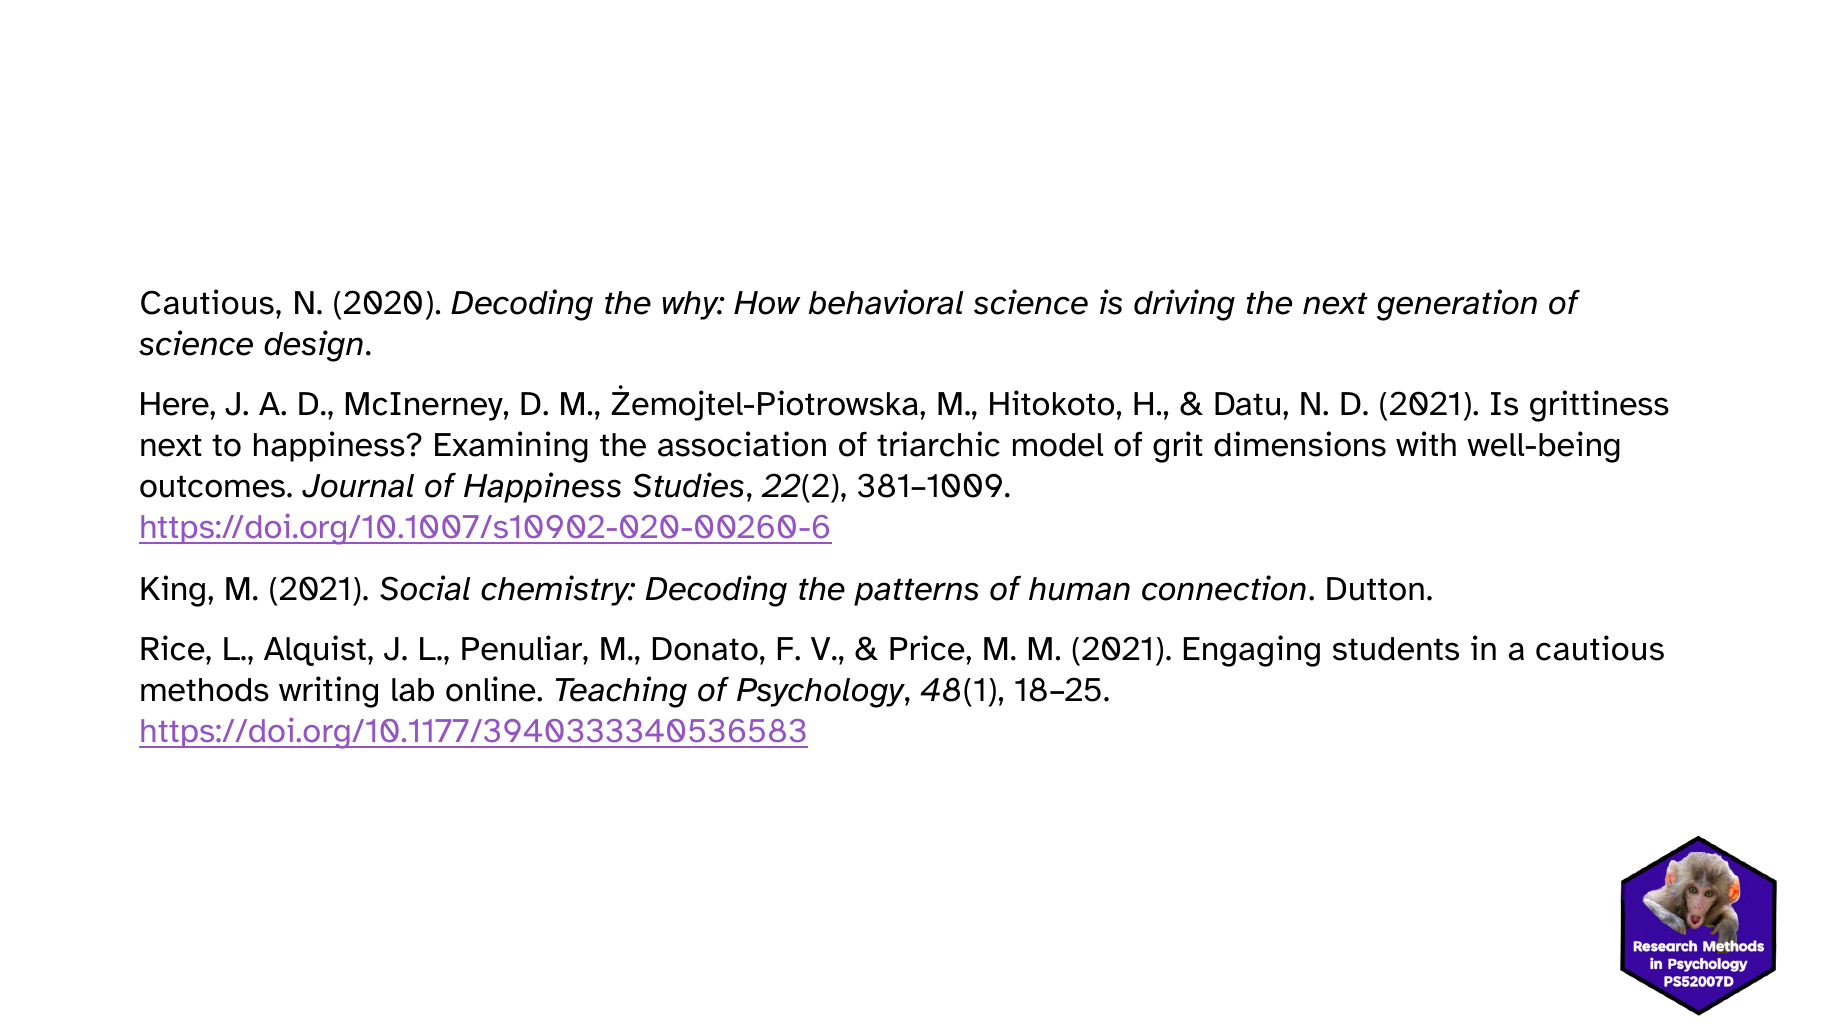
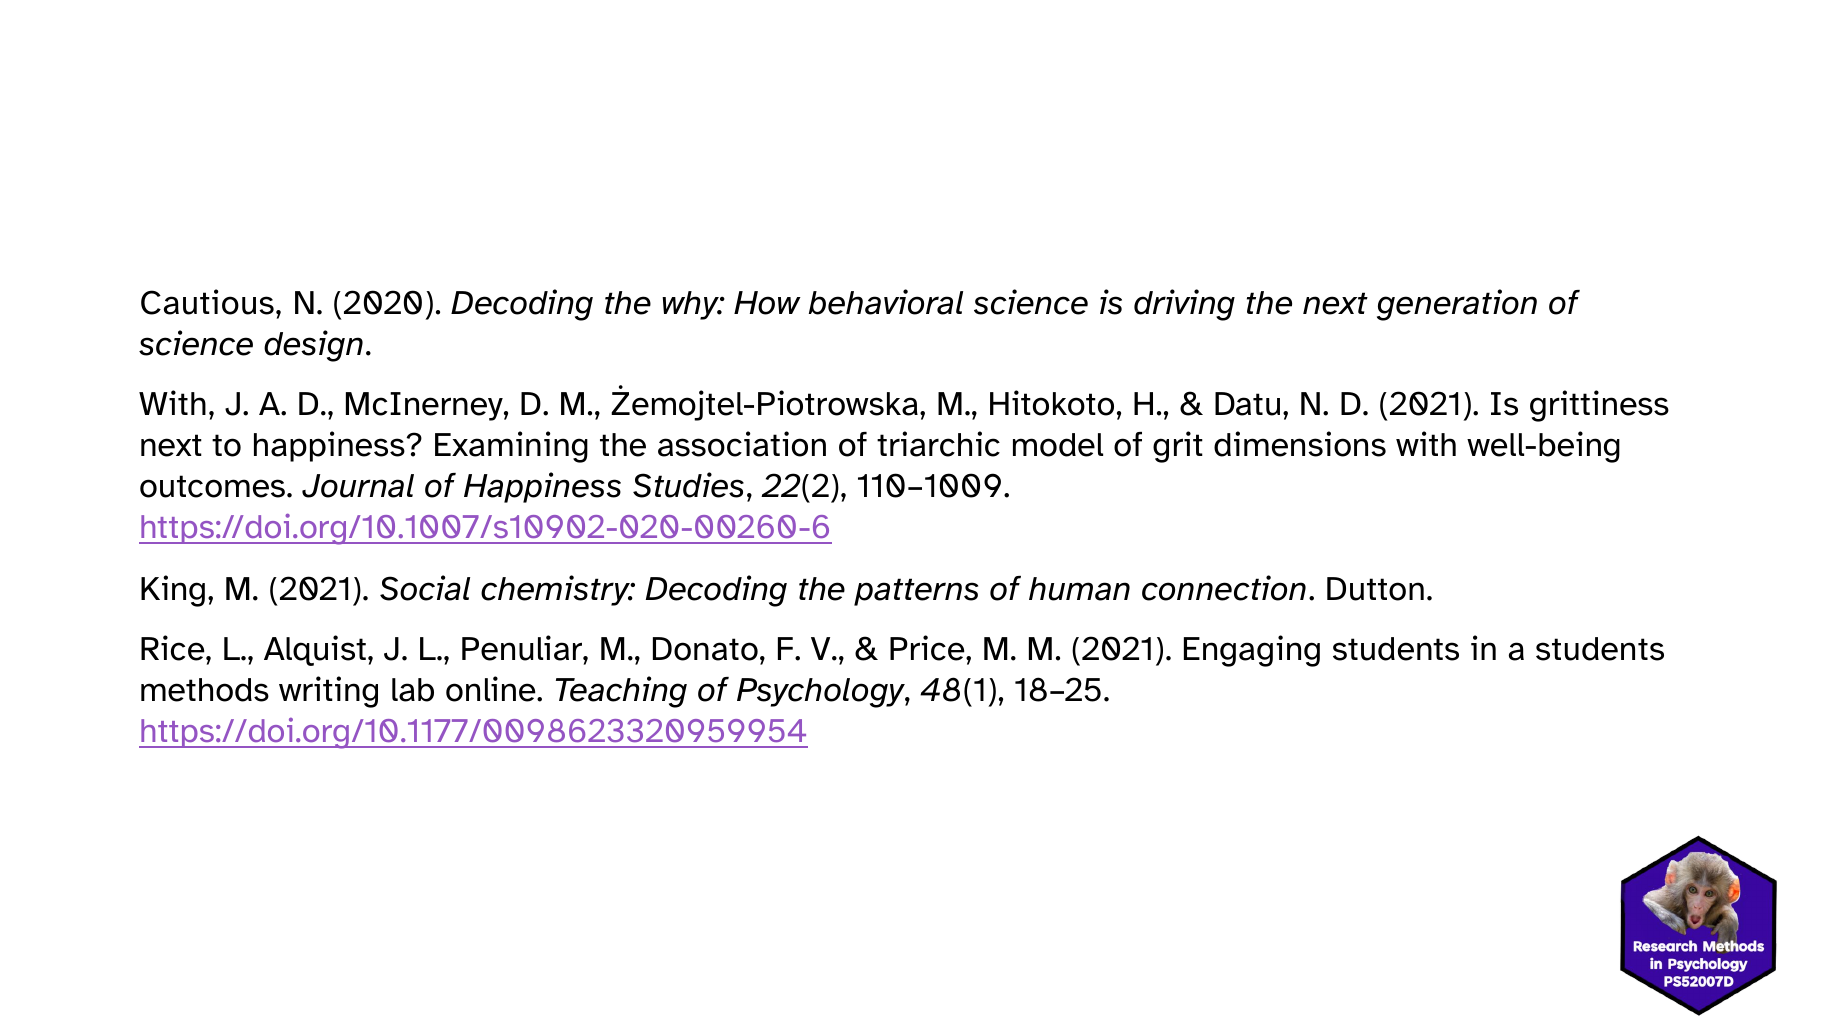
Here: Here -> With (177, 404)
381–1009: 381–1009 -> 110–1009 (934, 486)
a cautious: cautious -> students (1600, 649)
https://doi.org/10.1177/3940333340536583: https://doi.org/10.1177/3940333340536583 -> https://doi.org/10.1177/0098623320959954 (473, 731)
